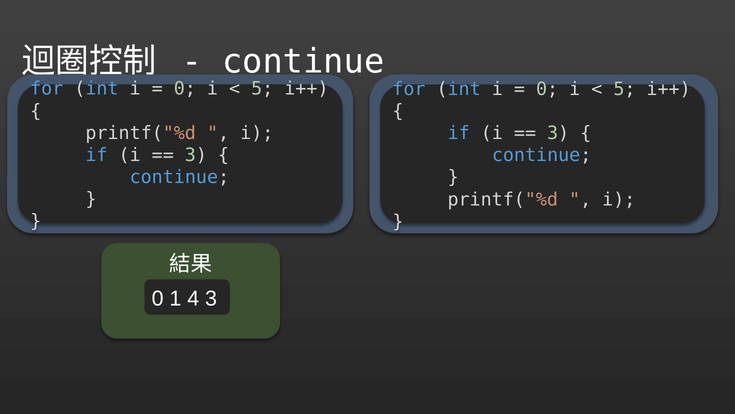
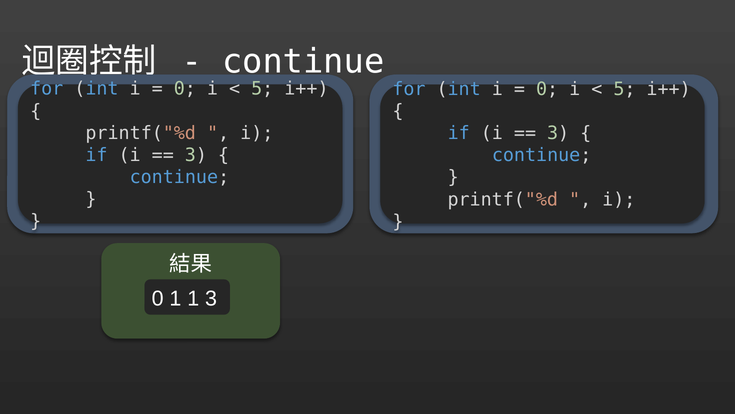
1 4: 4 -> 1 (193, 298)
